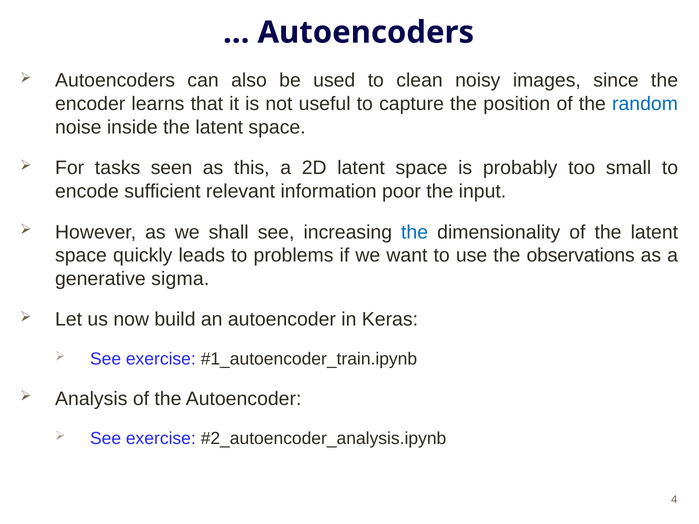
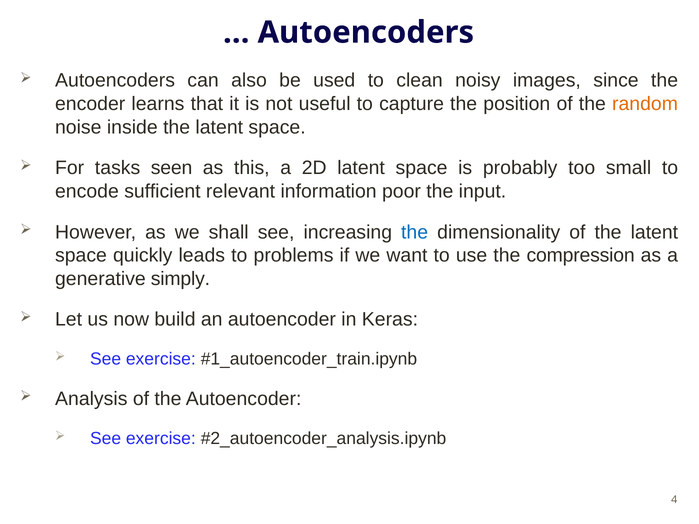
random colour: blue -> orange (645, 104)
observations: observations -> compression (581, 256)
sigma: sigma -> simply (180, 279)
